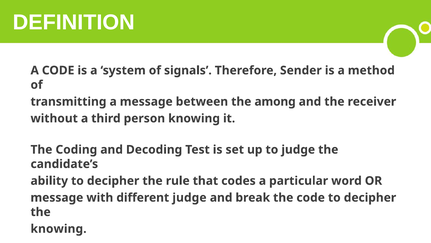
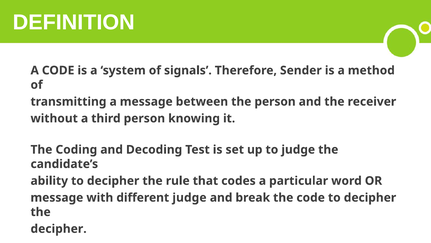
the among: among -> person (275, 101)
knowing: knowing -> decipher (59, 228)
